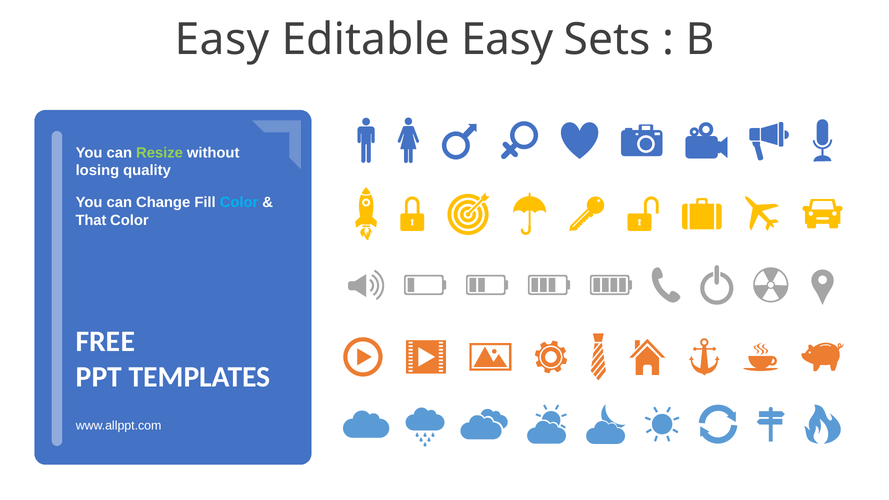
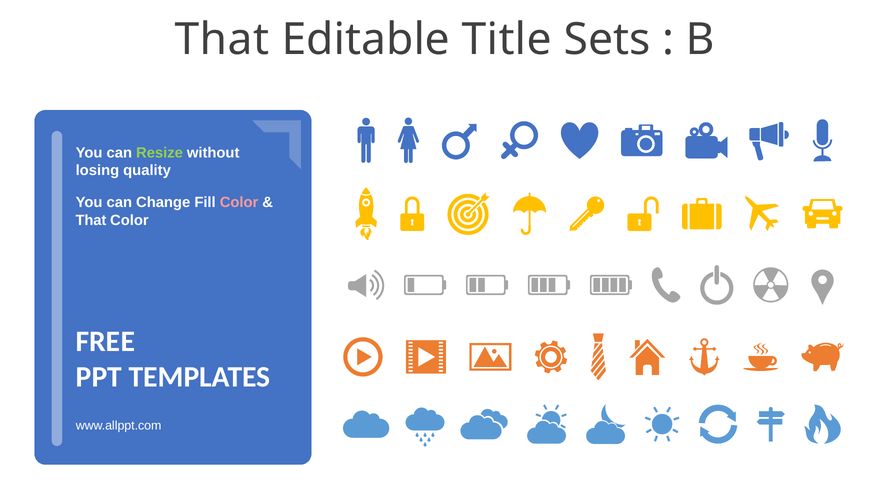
Easy: Easy -> That (222, 40)
Editable Easy: Easy -> Title (507, 40)
Color colour: light blue -> pink (239, 202)
